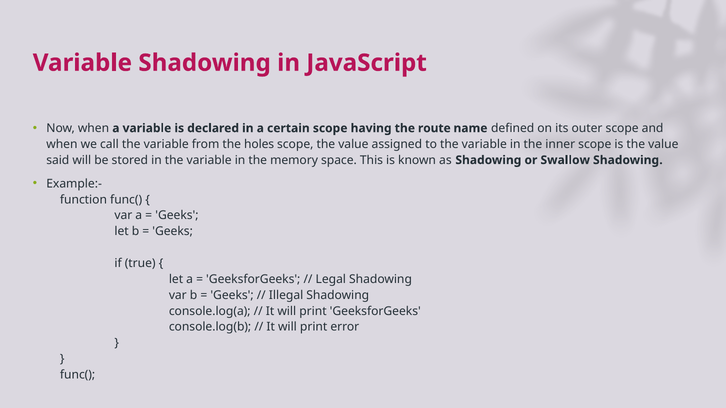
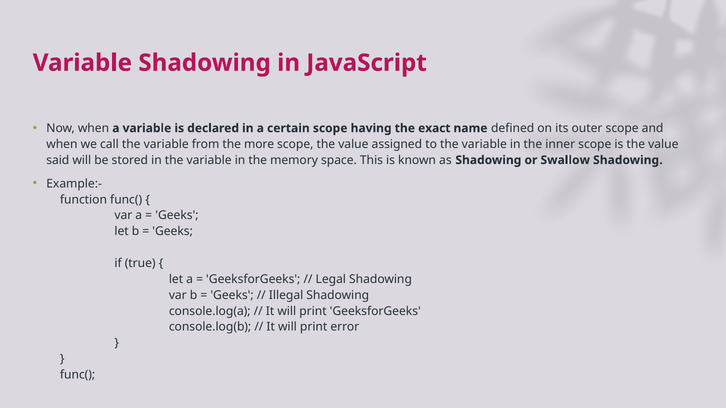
route: route -> exact (434, 128)
holes: holes -> more (259, 144)
